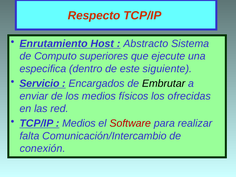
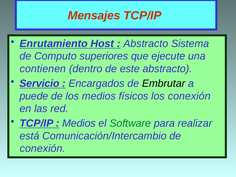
Respecto: Respecto -> Mensajes (94, 16)
especifica: especifica -> contienen (43, 69)
este siguiente: siguiente -> abstracto (167, 69)
enviar: enviar -> puede (34, 96)
los ofrecidas: ofrecidas -> conexión (189, 96)
Software colour: red -> green (130, 123)
falta: falta -> está (29, 136)
